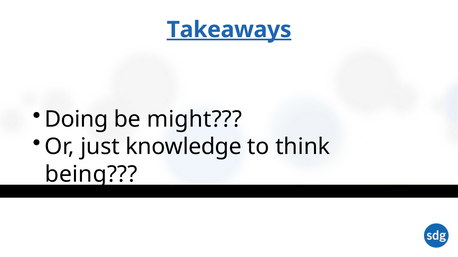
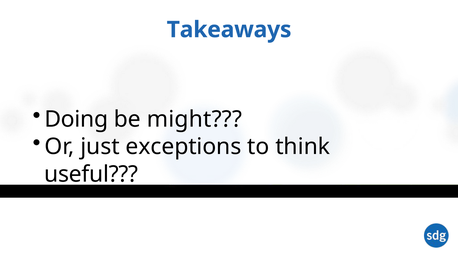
Takeaways underline: present -> none (229, 30)
knowledge: knowledge -> exceptions (183, 147)
being: being -> useful (91, 175)
